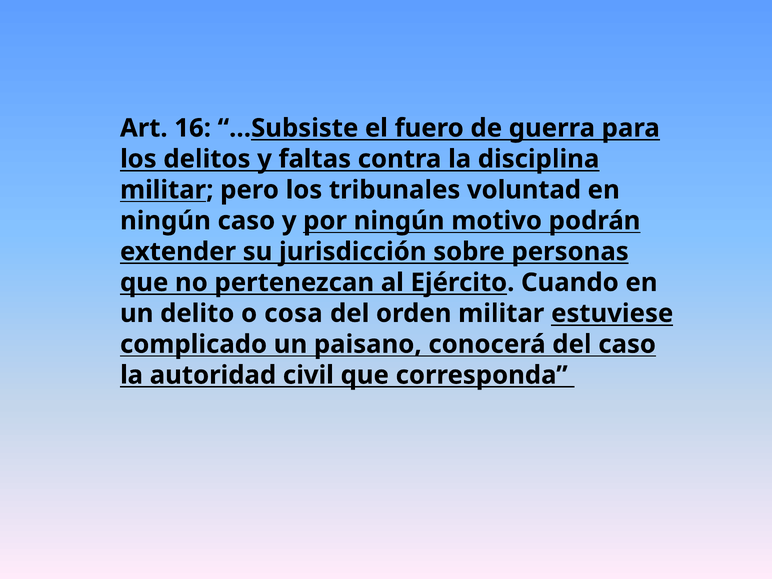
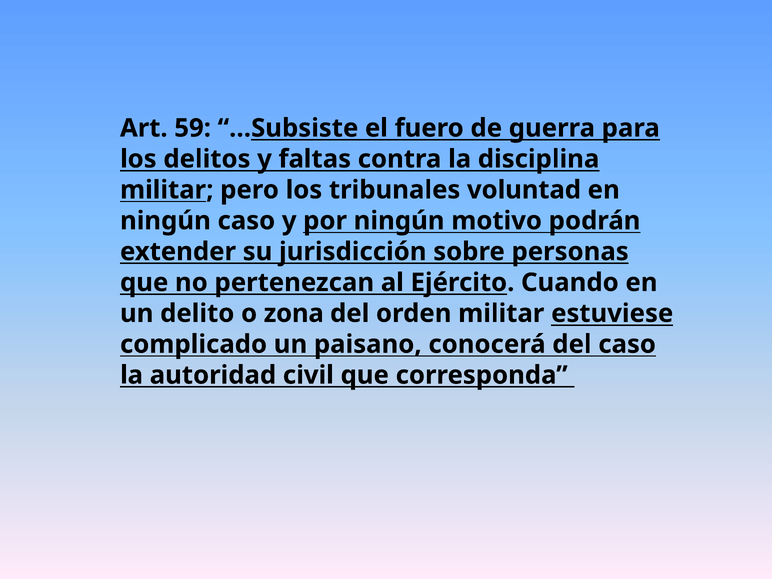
16: 16 -> 59 (193, 128)
cosa: cosa -> zona (294, 313)
